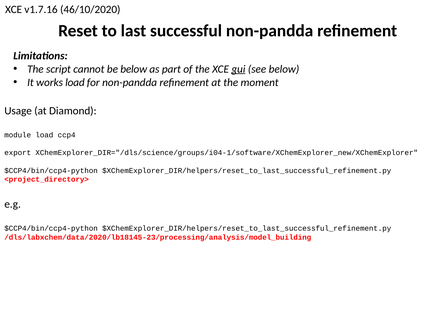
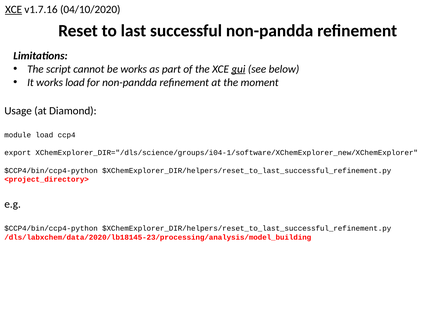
XCE underline: none -> present (14, 10)
46/10/2020: 46/10/2020 -> 04/10/2020 (90, 10)
be below: below -> works (134, 69)
